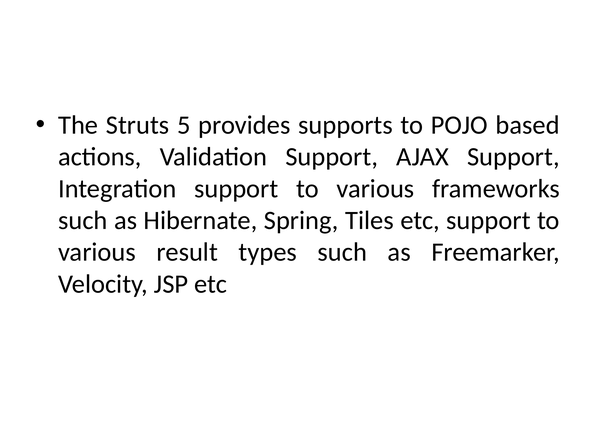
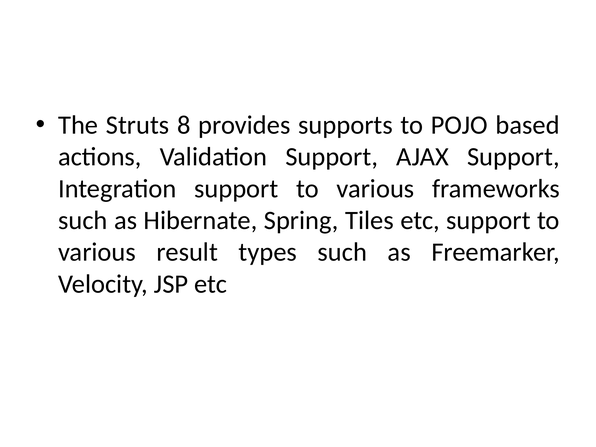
5: 5 -> 8 (184, 125)
